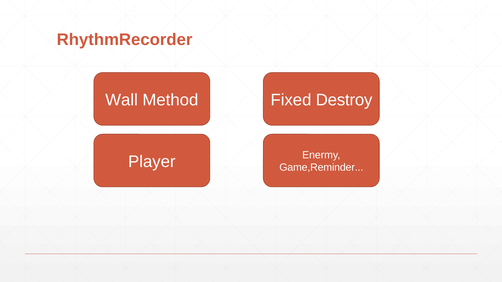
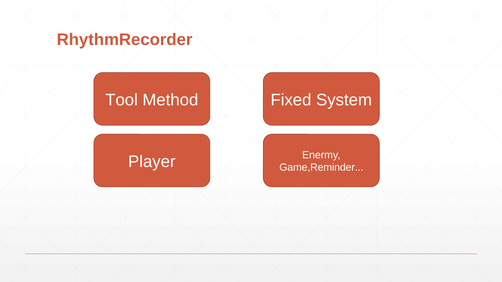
Wall: Wall -> Tool (122, 100)
Destroy: Destroy -> System (344, 100)
